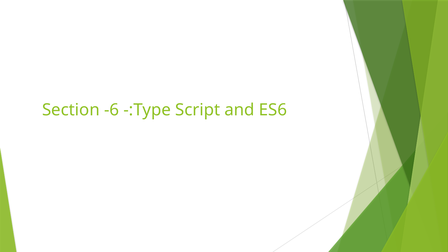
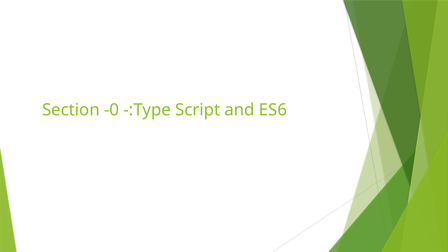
-6: -6 -> -0 (112, 110)
